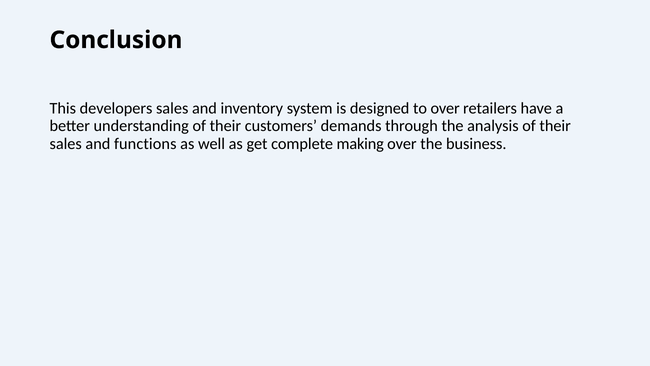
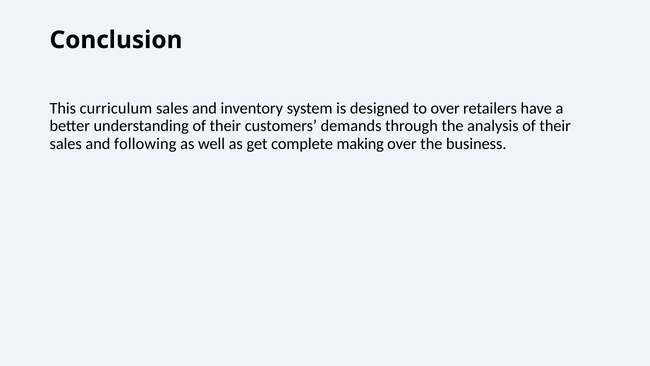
developers: developers -> curriculum (116, 108)
functions: functions -> following (145, 144)
